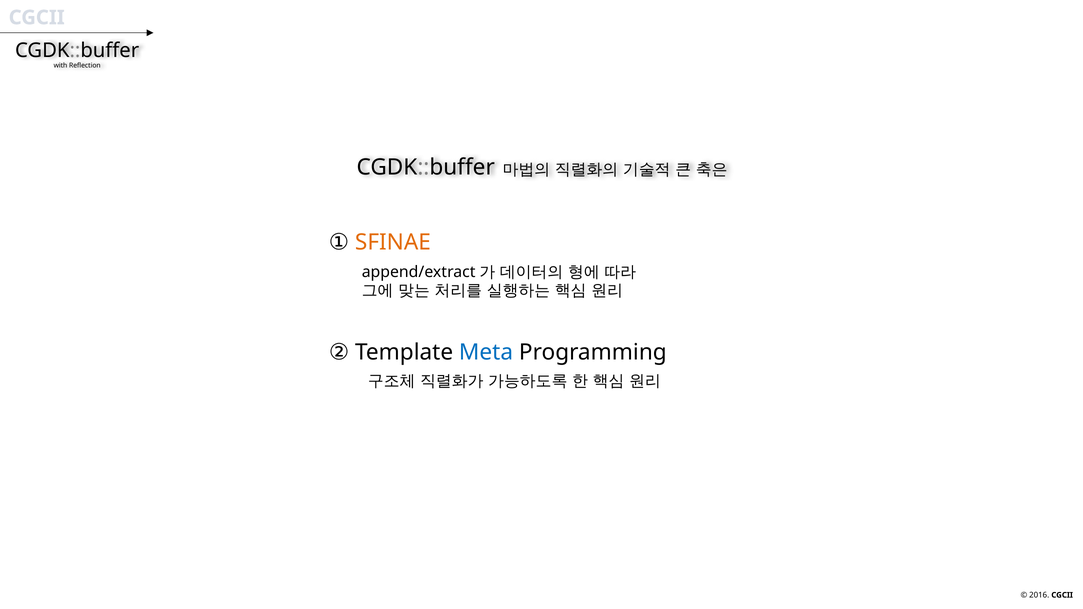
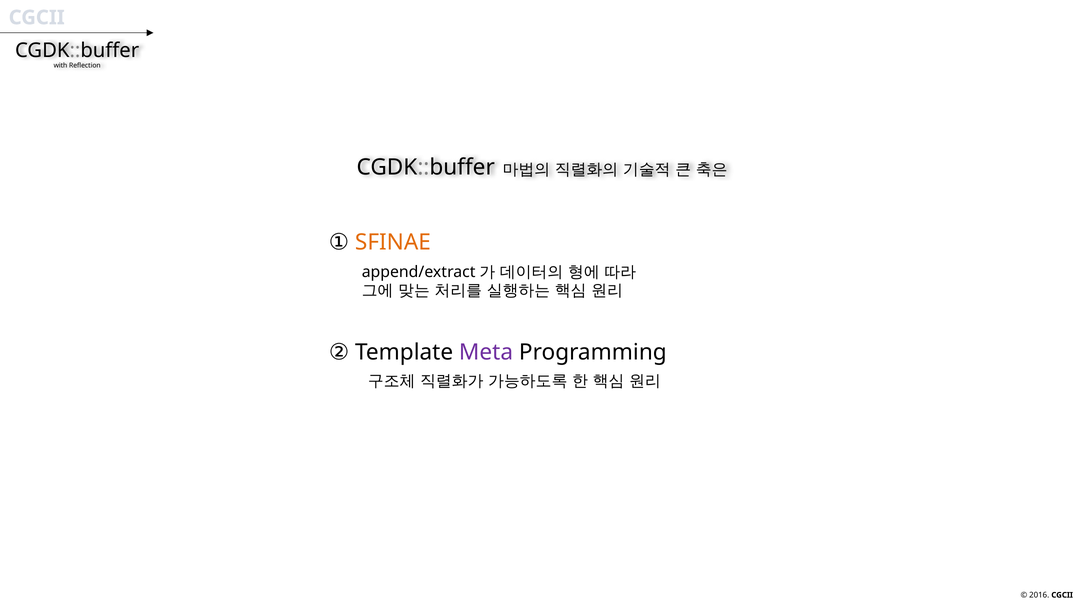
Meta colour: blue -> purple (486, 352)
